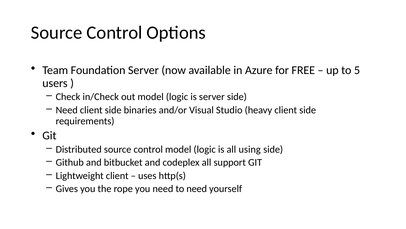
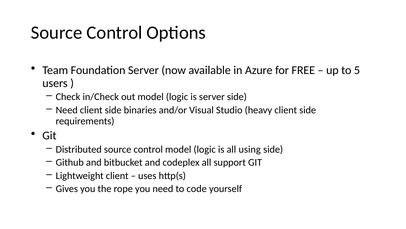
to need: need -> code (197, 188)
